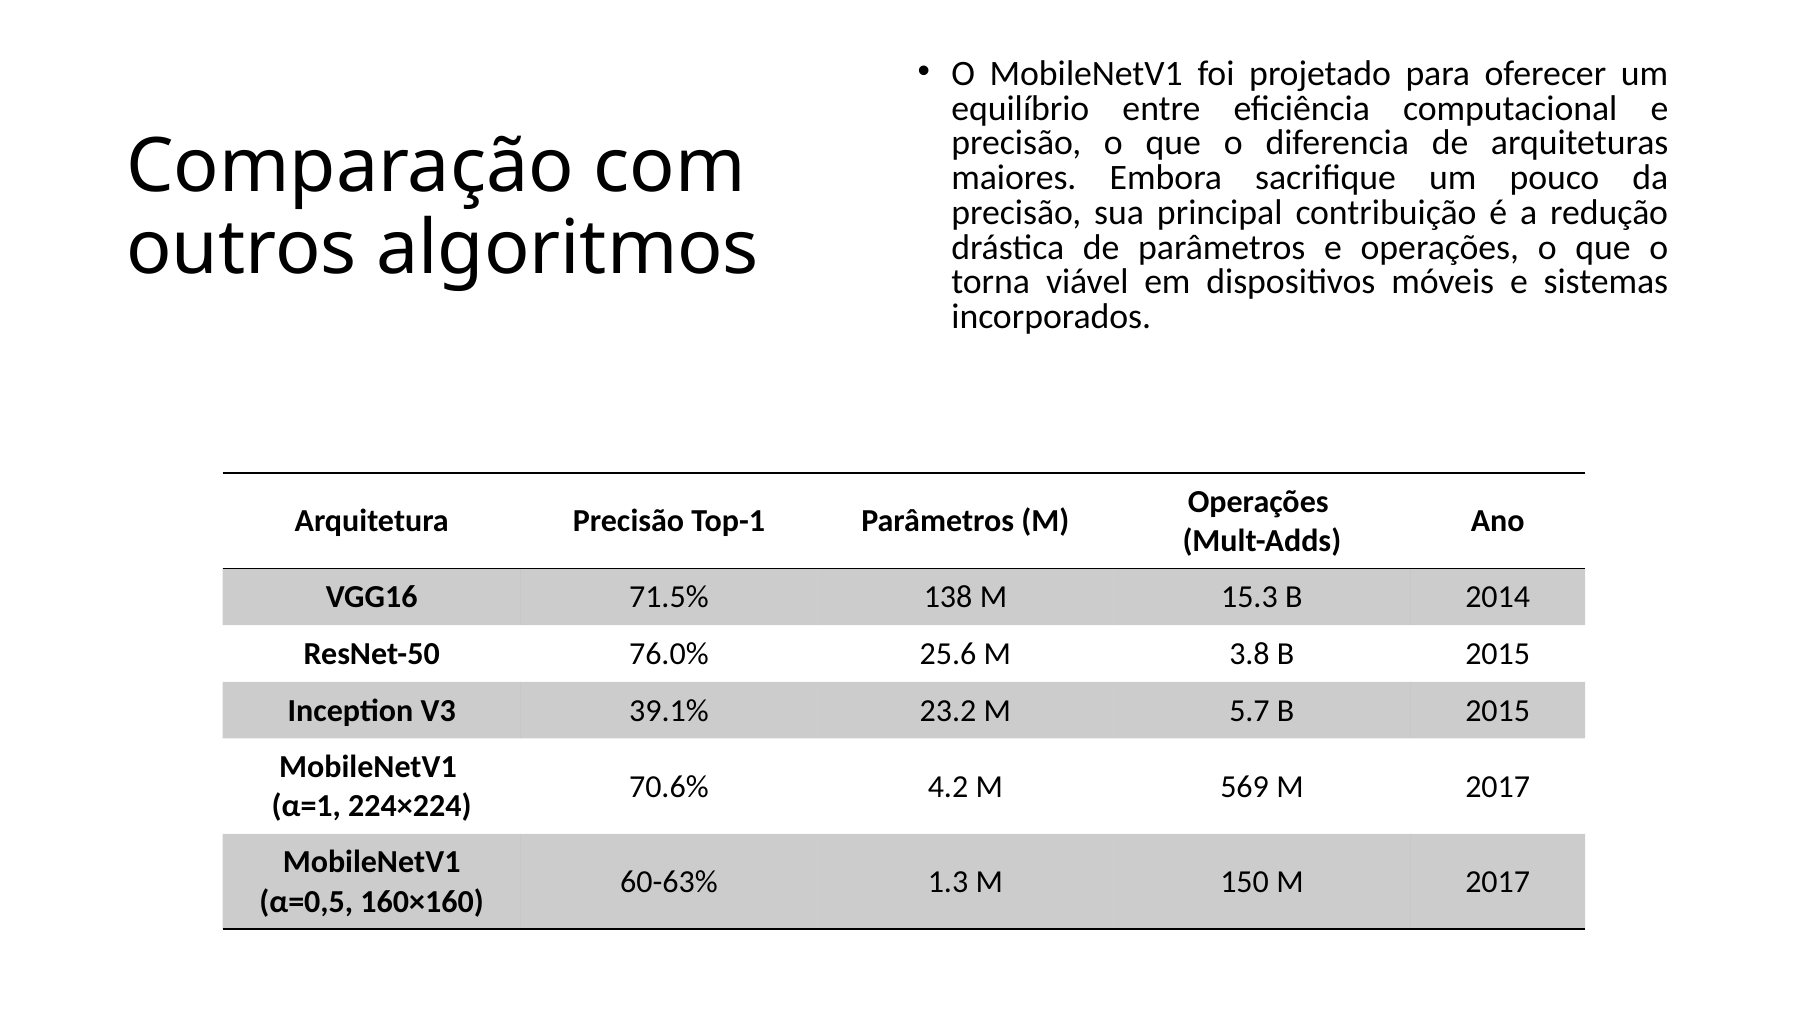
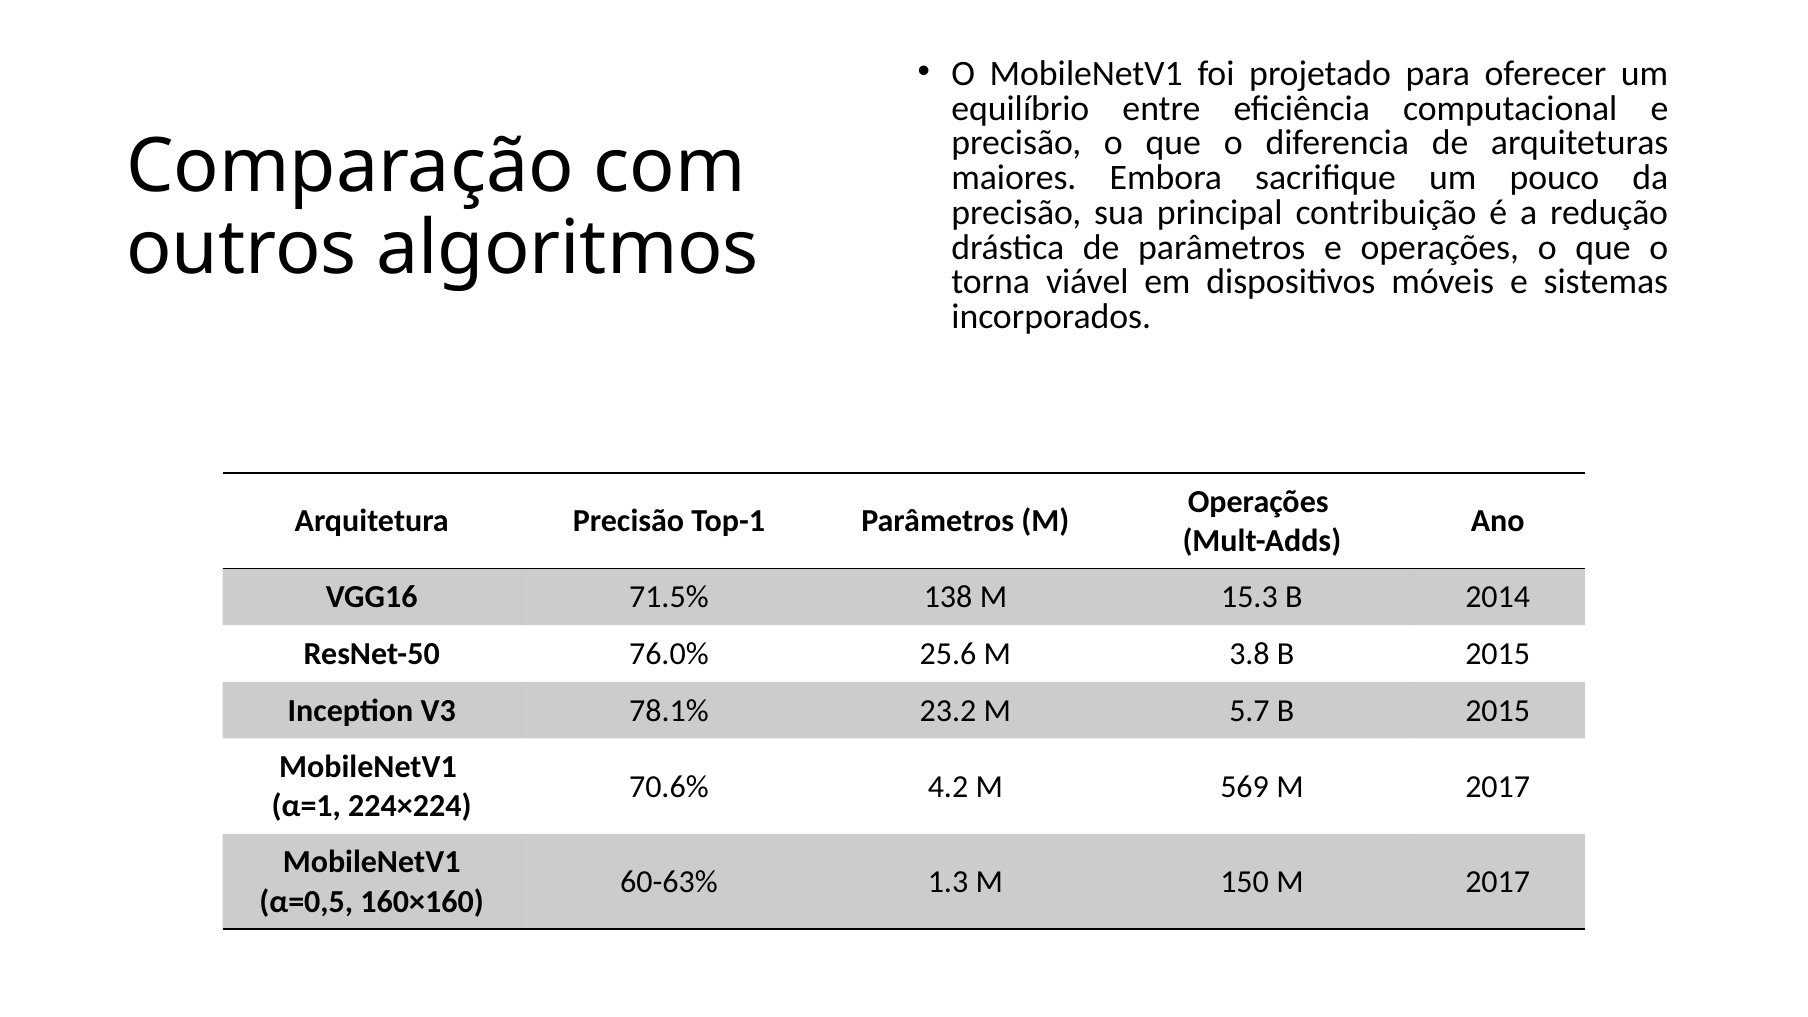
39.1%: 39.1% -> 78.1% (669, 711)
